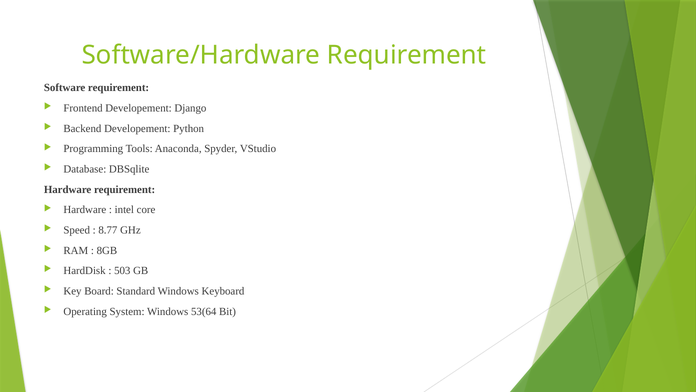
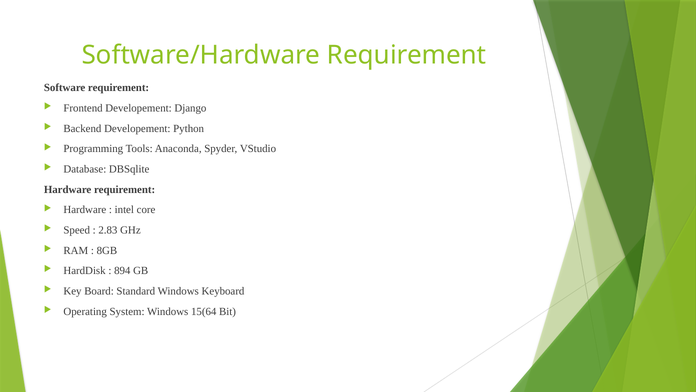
8.77: 8.77 -> 2.83 (108, 230)
503: 503 -> 894 (122, 270)
53(64: 53(64 -> 15(64 (204, 311)
